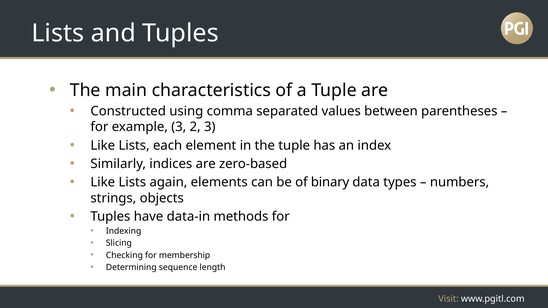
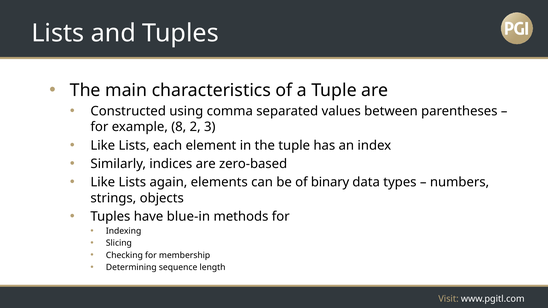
example 3: 3 -> 8 (179, 127)
data-in: data-in -> blue-in (188, 217)
